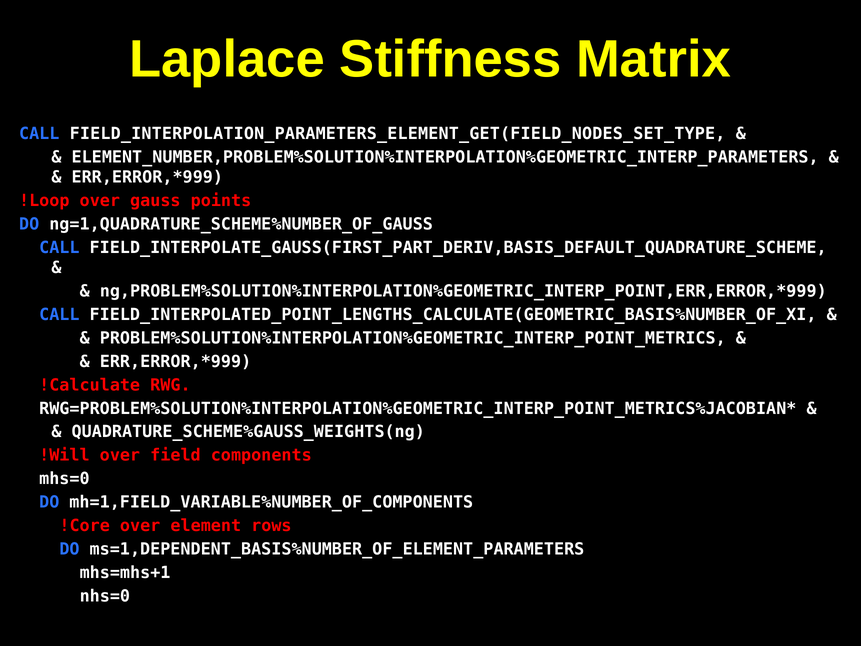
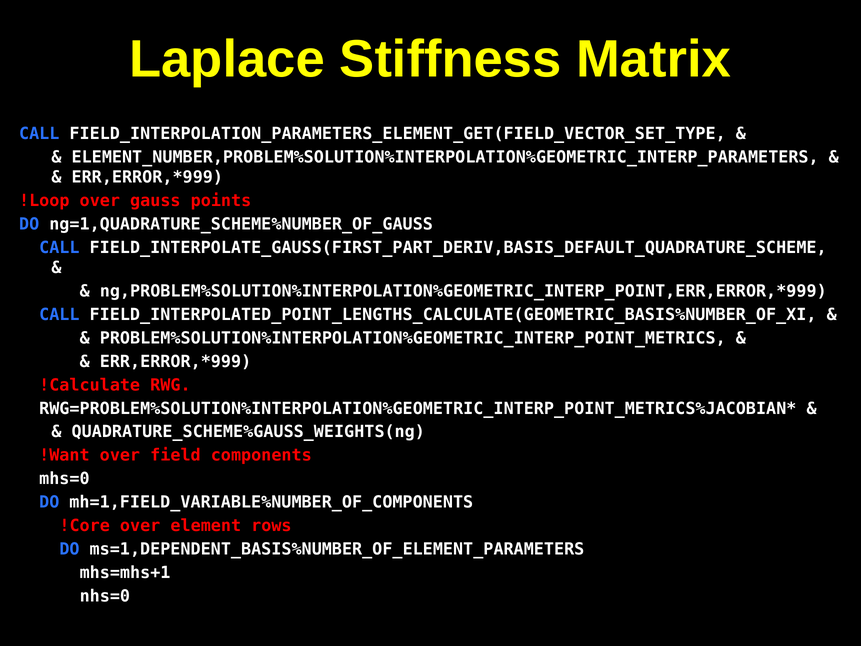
FIELD_INTERPOLATION_PARAMETERS_ELEMENT_GET(FIELD_NODES_SET_TYPE: FIELD_INTERPOLATION_PARAMETERS_ELEMENT_GET(FIELD_NODES_SET_TYPE -> FIELD_INTERPOLATION_PARAMETERS_ELEMENT_GET(FIELD_VECTOR_SET_TYPE (398, 134)
!Will: !Will -> !Want (64, 455)
